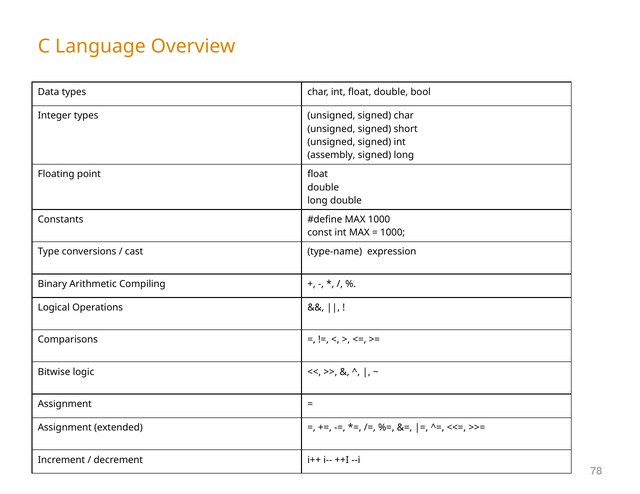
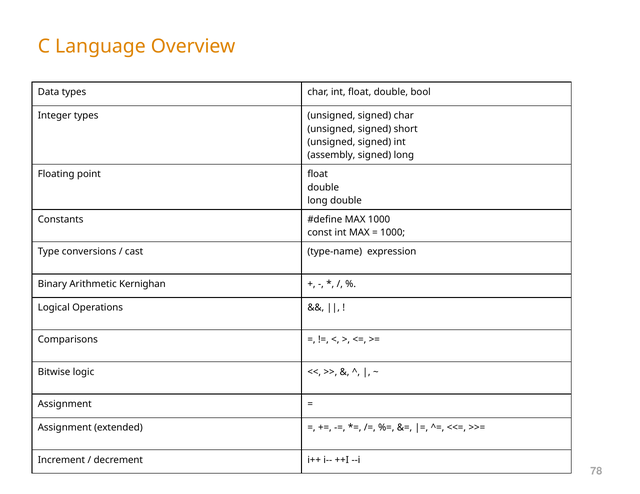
Compiling: Compiling -> Kernighan (142, 284)
